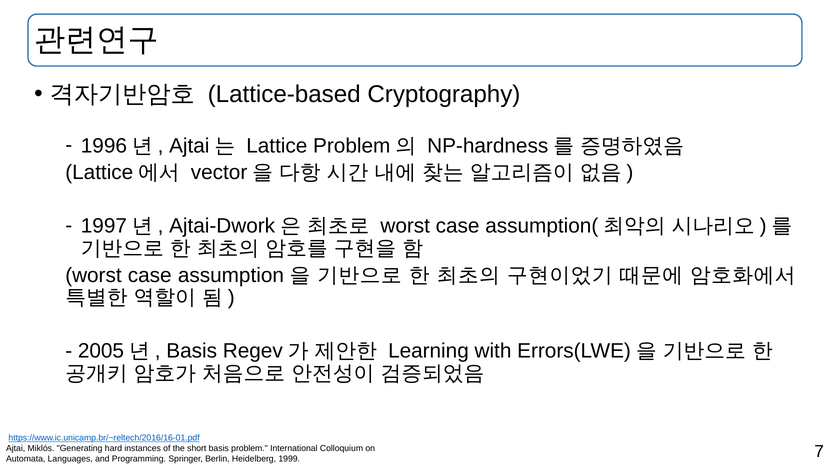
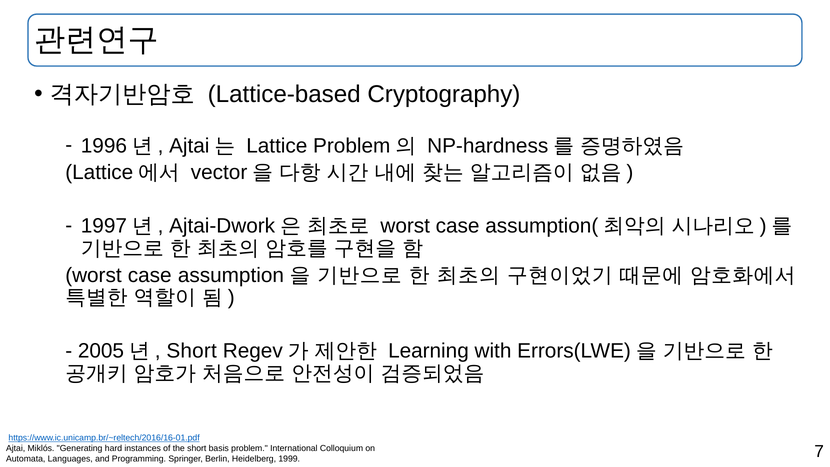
Basis: Basis -> Short (192, 351)
